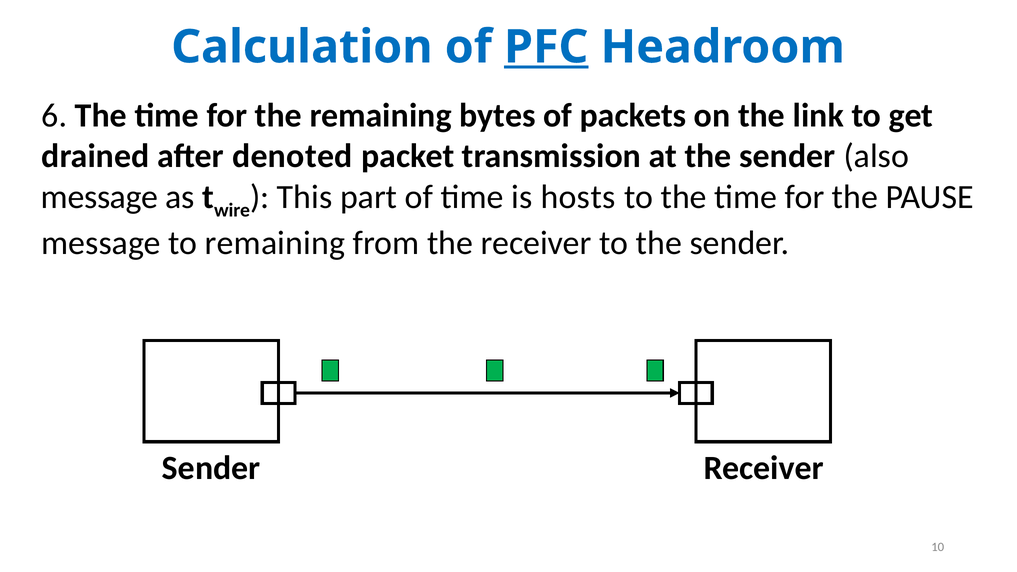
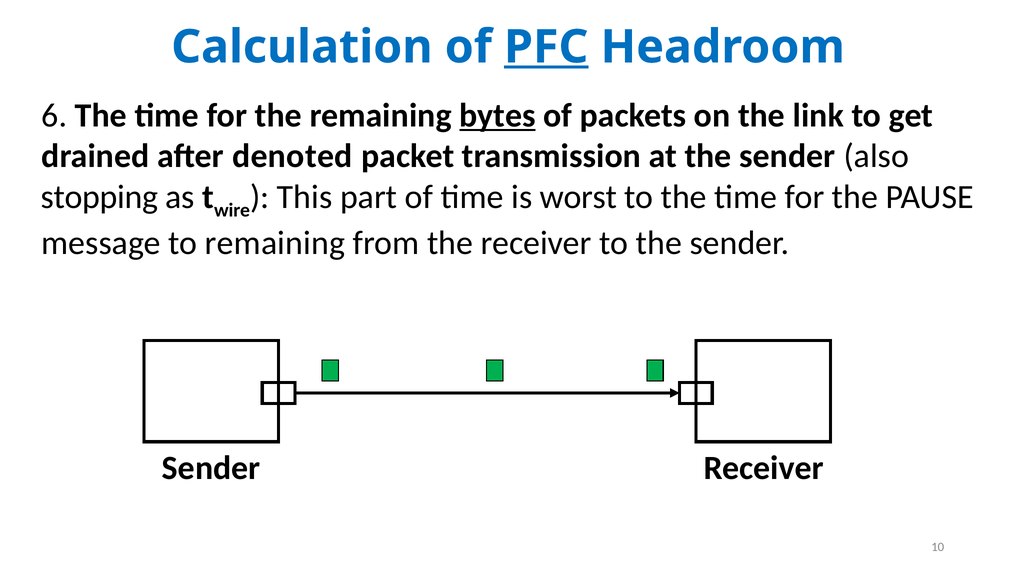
bytes underline: none -> present (497, 116)
message: message -> stopping (100, 197)
hosts: hosts -> worst (578, 197)
